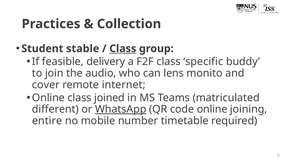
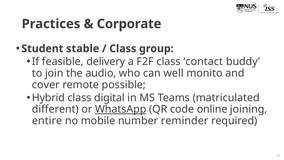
Collection: Collection -> Corporate (129, 24)
Class underline: present -> none (123, 49)
specific: specific -> contact (203, 62)
lens: lens -> well (174, 73)
internet: internet -> possible (124, 85)
Online: Online -> Hybrid (48, 98)
joined: joined -> digital (109, 98)
timetable: timetable -> reminder (185, 121)
